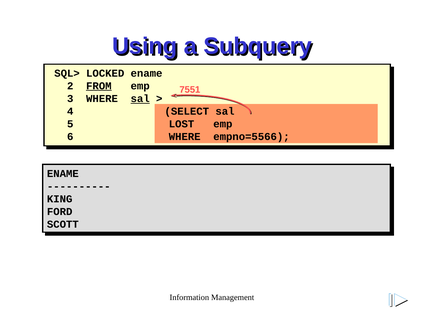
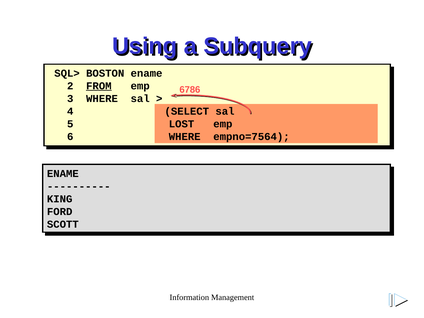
LOCKED: LOCKED -> BOSTON (105, 73)
7551: 7551 -> 6786 (190, 90)
sal underline: present -> none (140, 99)
empno=5566: empno=5566 -> empno=7564 (251, 137)
